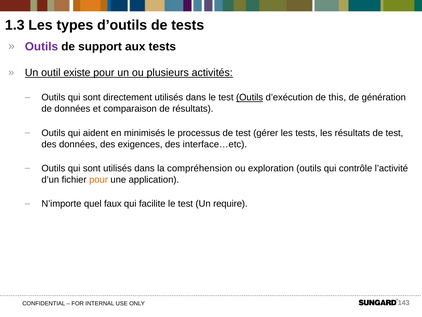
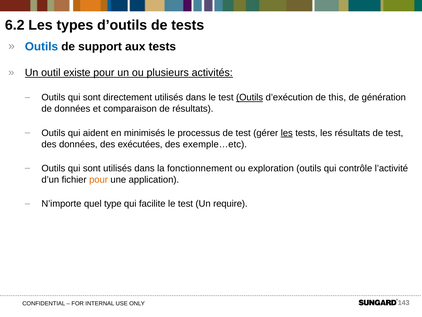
1.3: 1.3 -> 6.2 (15, 25)
Outils colour: purple -> blue (41, 46)
les underline: none -> present (287, 133)
exigences: exigences -> exécutées (140, 144)
interface…etc: interface…etc -> exemple…etc (215, 144)
compréhension: compréhension -> fonctionnement (200, 168)
faux: faux -> type (113, 204)
